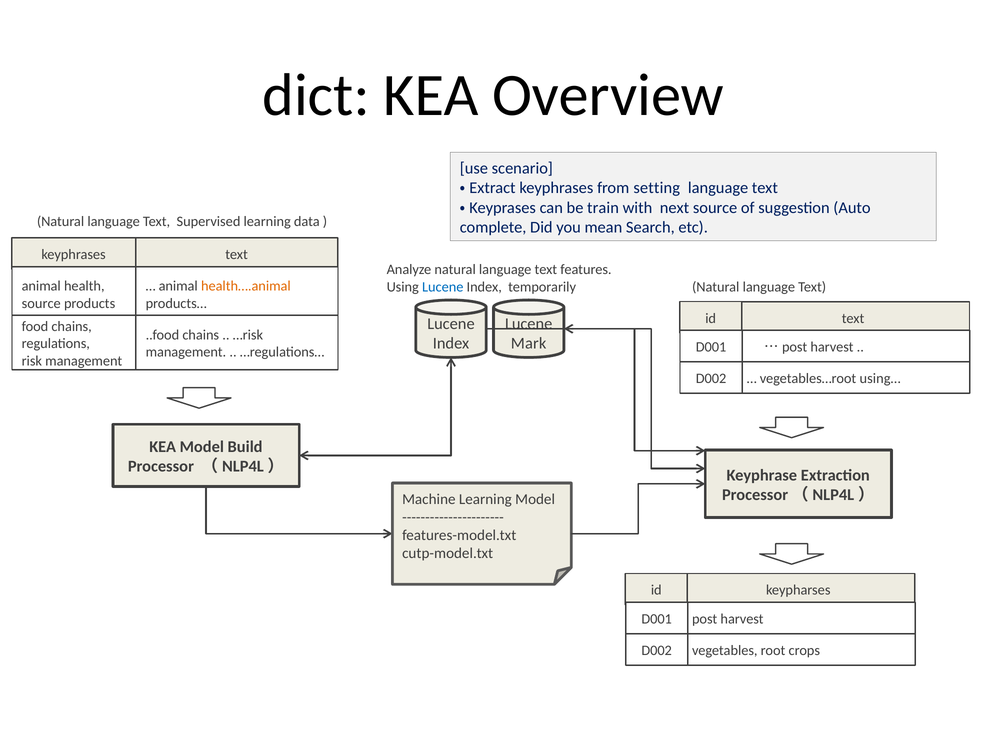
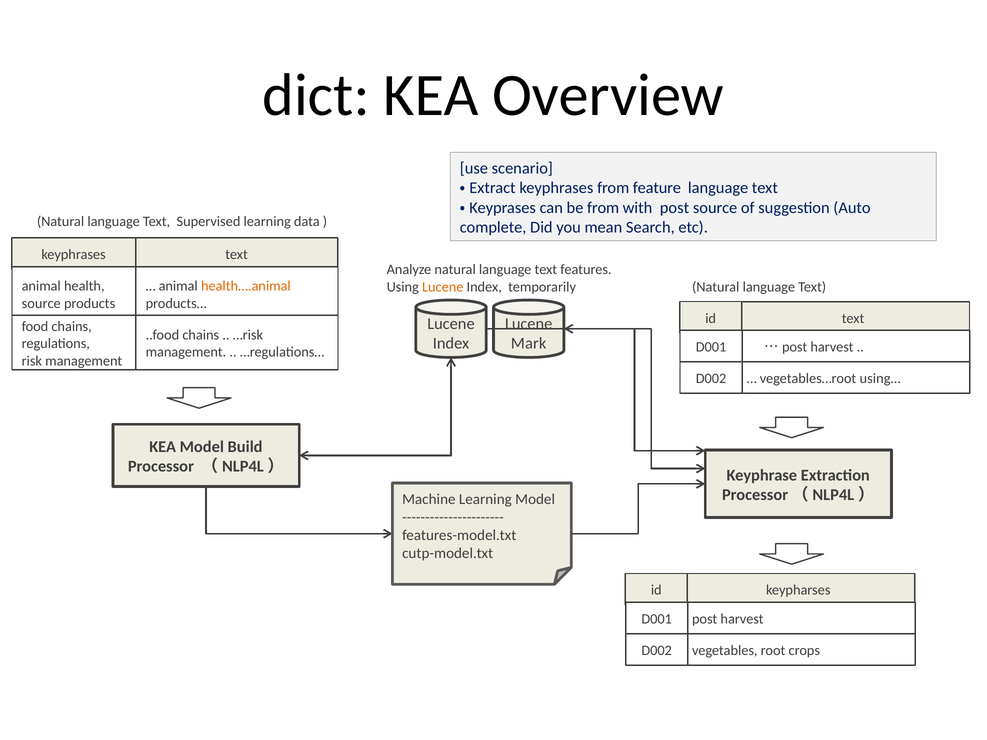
setting: setting -> feature (657, 188)
be train: train -> from (603, 208)
with next: next -> post (674, 208)
Lucene colour: blue -> orange (443, 287)
